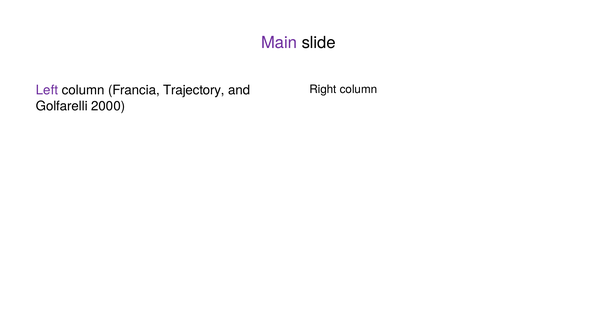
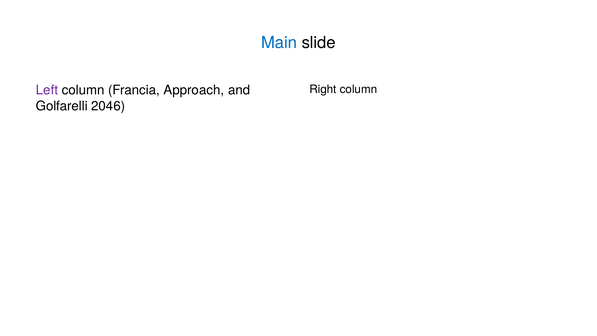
Main colour: purple -> blue (279, 43)
Trajectory: Trajectory -> Approach (194, 90)
2000: 2000 -> 2046 (108, 106)
